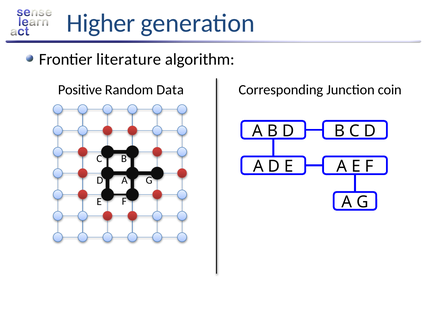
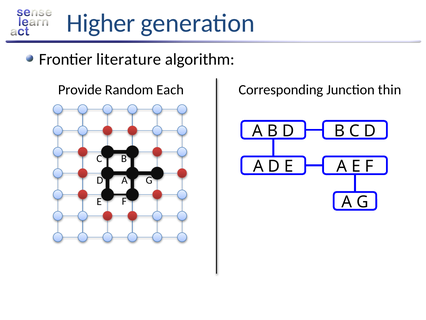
Positive: Positive -> Provide (80, 90)
Data: Data -> Each (170, 90)
coin: coin -> thin (390, 90)
